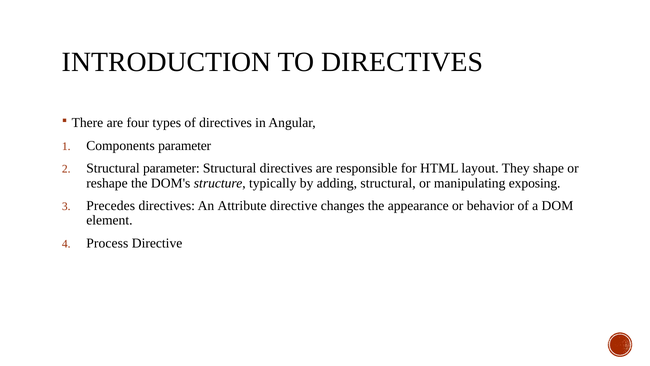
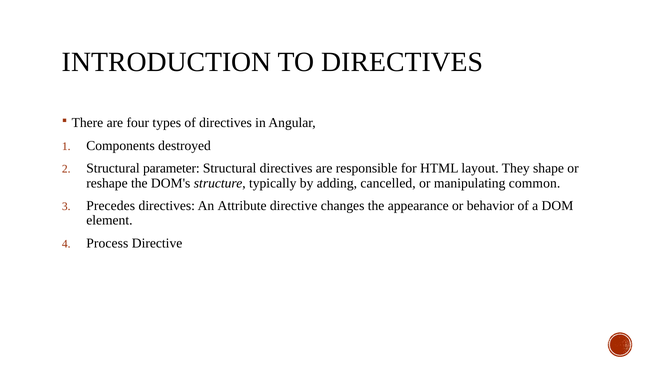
Components parameter: parameter -> destroyed (185, 146)
adding structural: structural -> cancelled (388, 183)
exposing: exposing -> common (535, 183)
